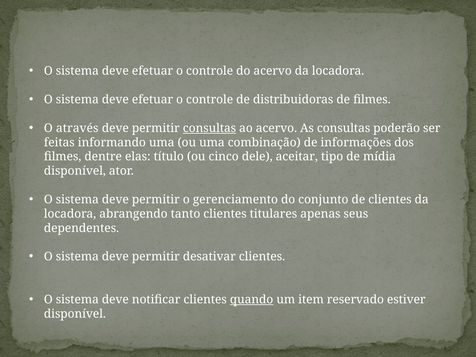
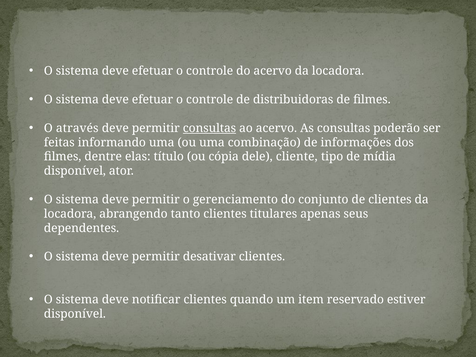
cinco: cinco -> cópia (224, 157)
aceitar: aceitar -> cliente (297, 157)
quando underline: present -> none (252, 300)
